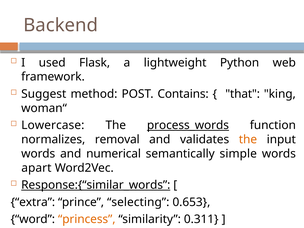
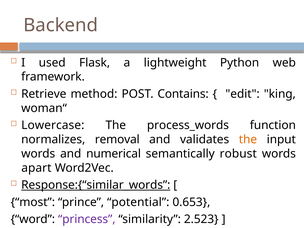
Suggest: Suggest -> Retrieve (44, 94)
that: that -> edit (243, 94)
process_words underline: present -> none (188, 125)
simple: simple -> robust (238, 154)
extra: extra -> most (33, 202)
selecting: selecting -> potential (138, 202)
princess colour: orange -> purple (87, 219)
0.311: 0.311 -> 2.523 (201, 219)
